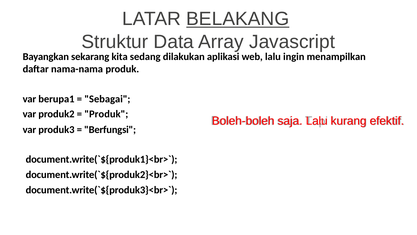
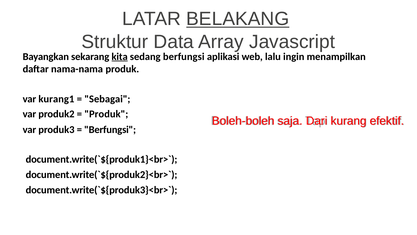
kita underline: none -> present (120, 56)
sedang dilakukan: dilakukan -> berfungsi (184, 56)
berupa1: berupa1 -> kurang1 (56, 99)
saja Lalu: Lalu -> Dari (317, 121)
